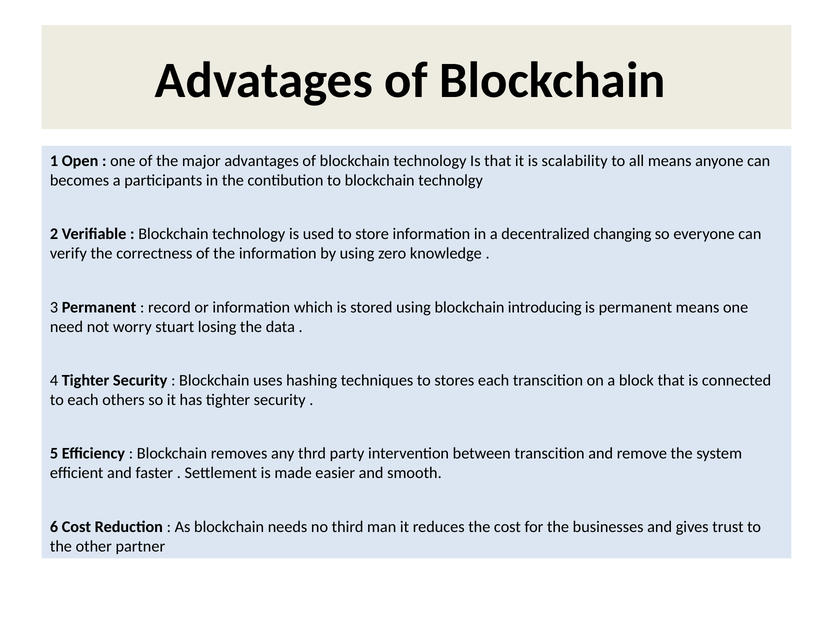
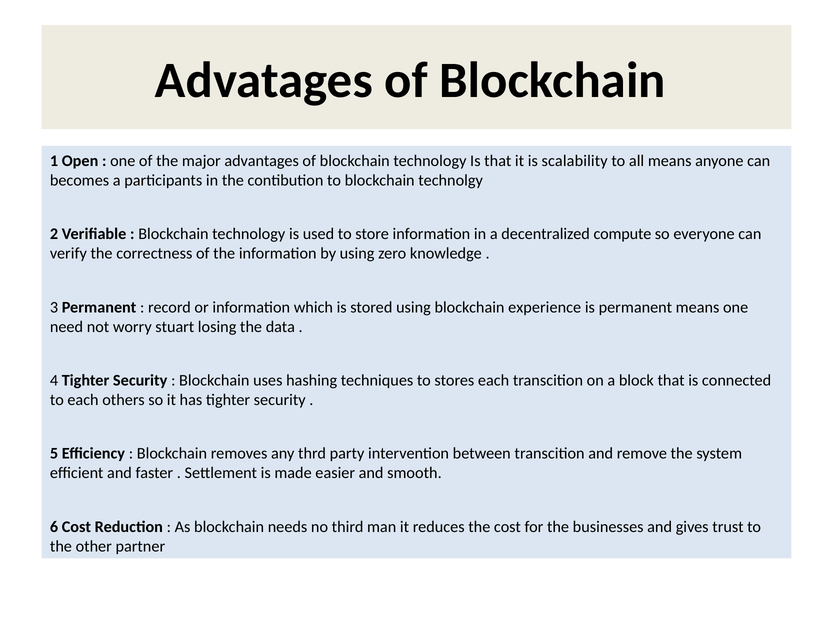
changing: changing -> compute (622, 234)
introducing: introducing -> experience (545, 307)
